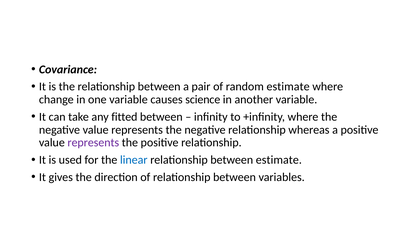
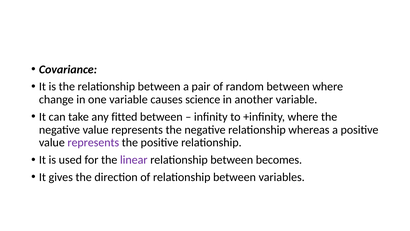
random estimate: estimate -> between (288, 87)
linear colour: blue -> purple (134, 160)
between estimate: estimate -> becomes (279, 160)
